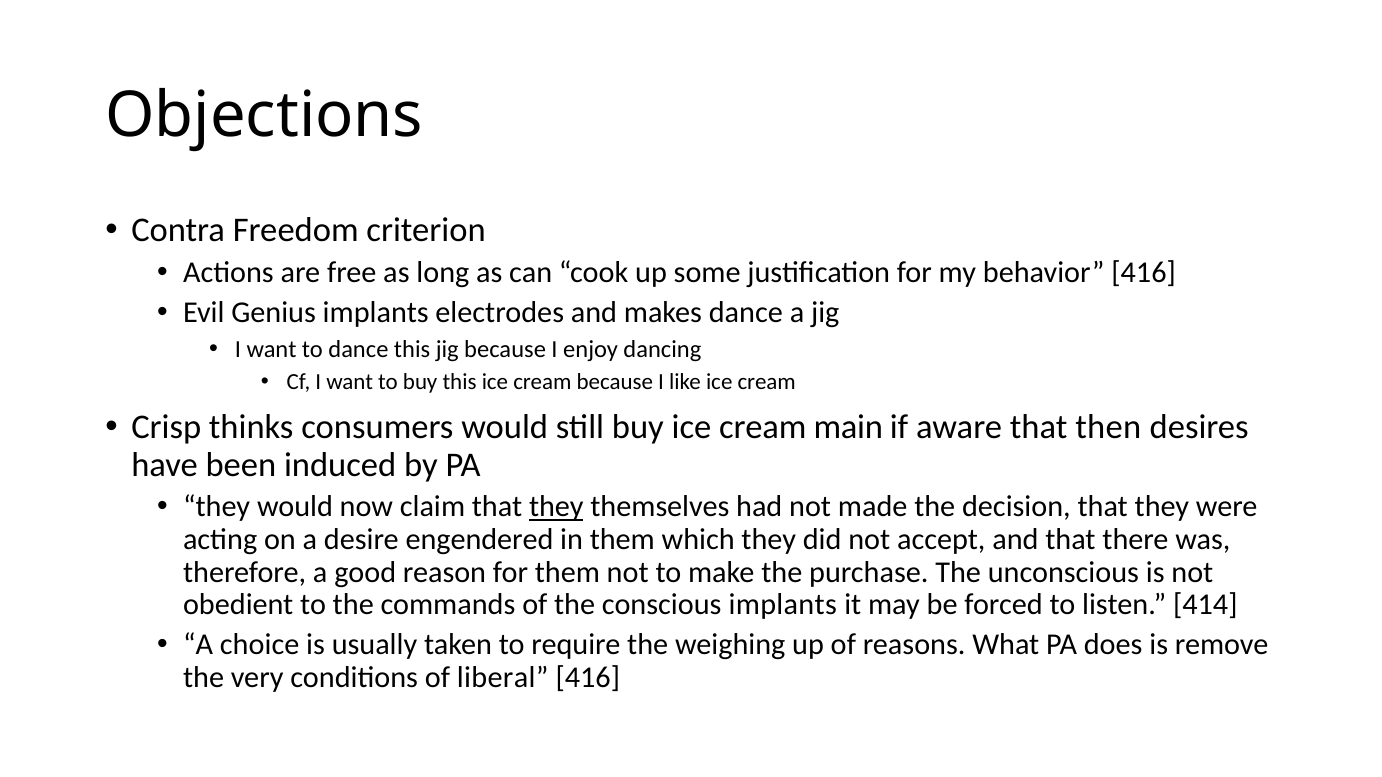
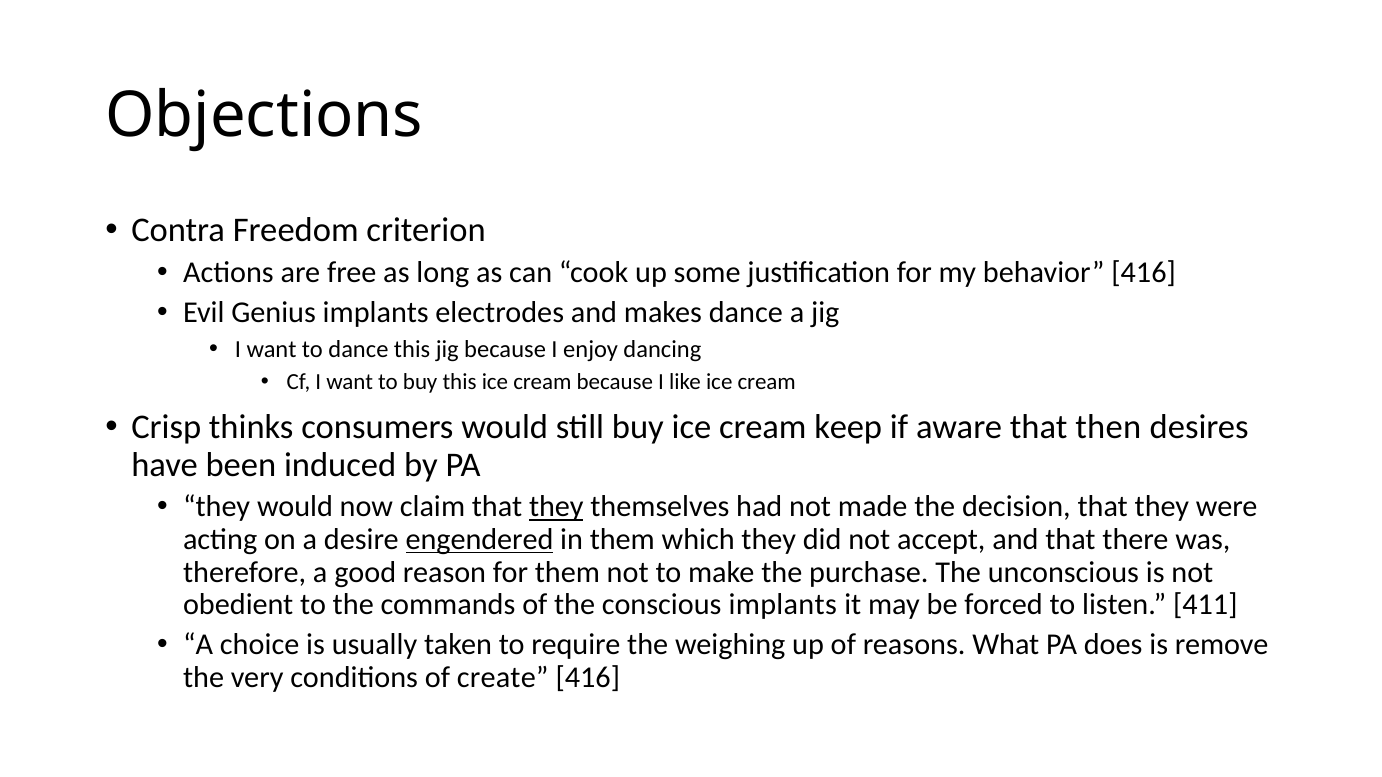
main: main -> keep (848, 428)
engendered underline: none -> present (480, 540)
414: 414 -> 411 (1205, 605)
liberal: liberal -> create (503, 677)
